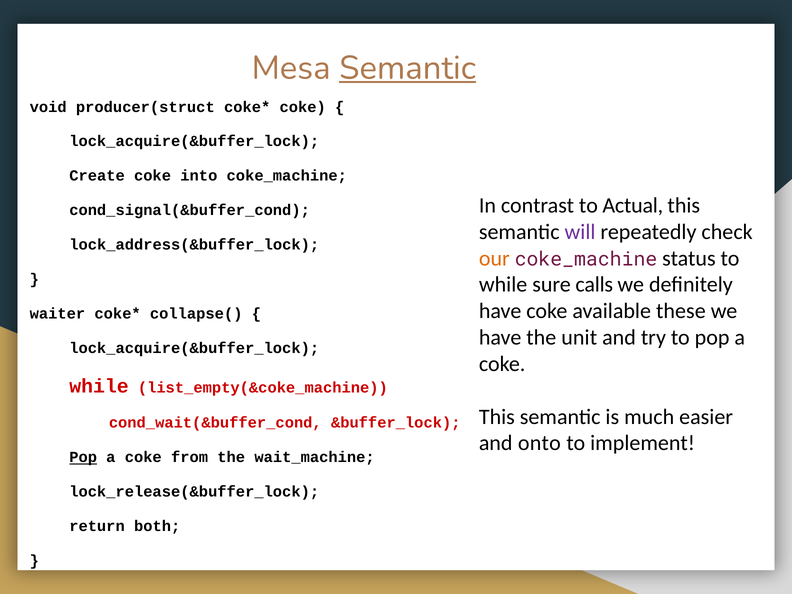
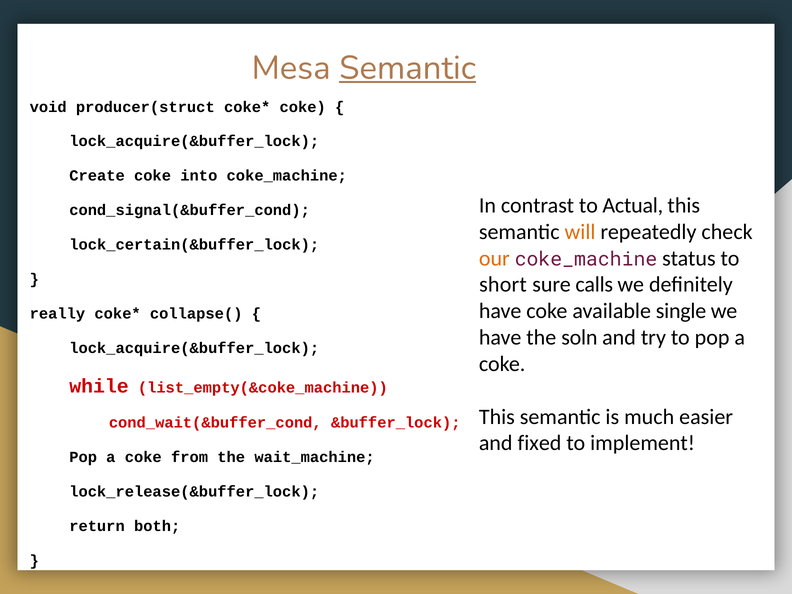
will colour: purple -> orange (580, 232)
lock_address(&buffer_lock: lock_address(&buffer_lock -> lock_certain(&buffer_lock (194, 245)
while: while -> short (503, 285)
these: these -> single (681, 311)
waiter: waiter -> really (57, 313)
unit: unit -> soln (579, 338)
onto: onto -> fixed (539, 443)
Pop underline: present -> none (83, 457)
